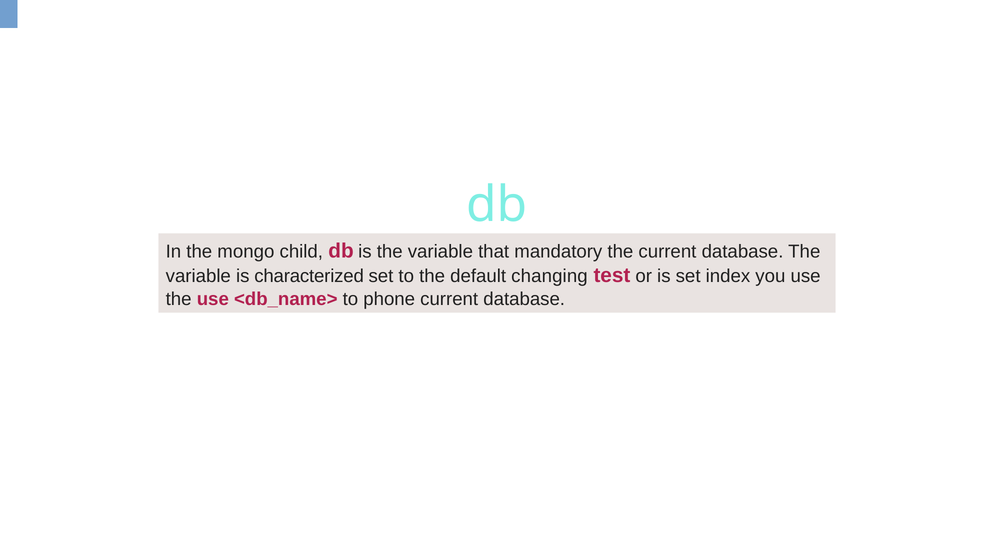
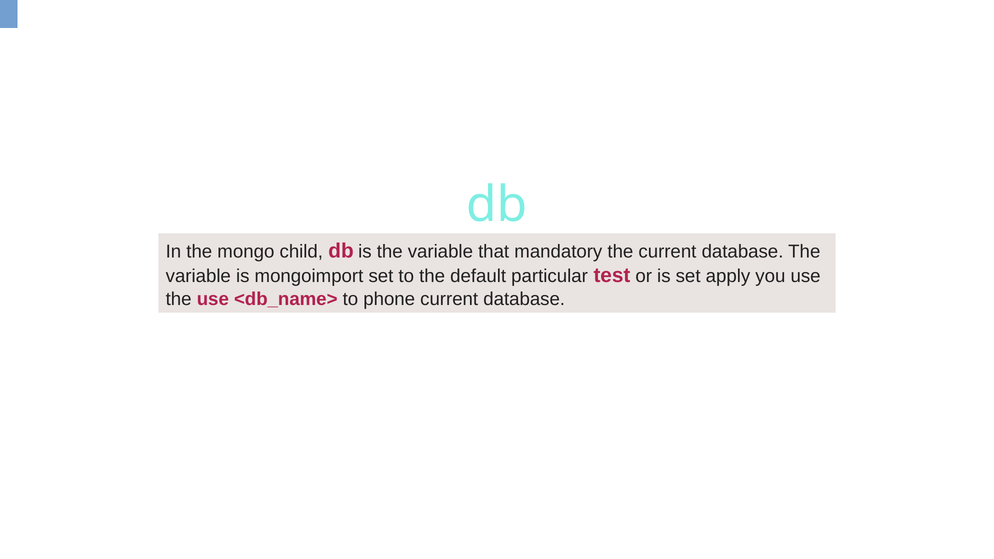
characterized: characterized -> mongoimport (309, 276)
changing: changing -> particular (550, 276)
index: index -> apply (728, 276)
